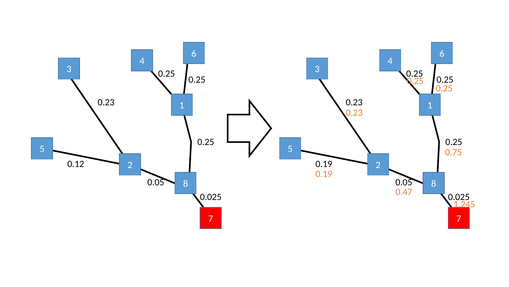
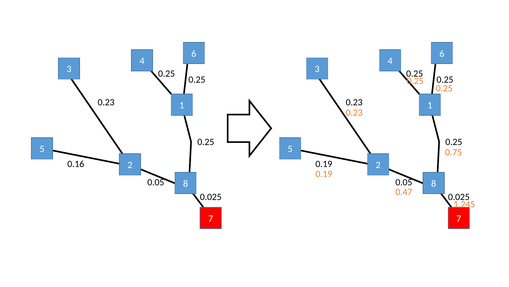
0.12: 0.12 -> 0.16 (76, 164)
